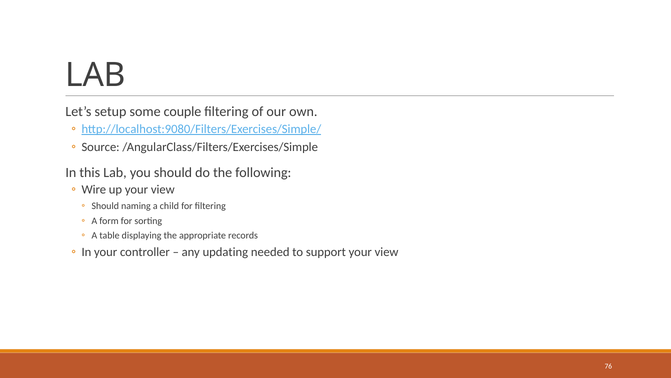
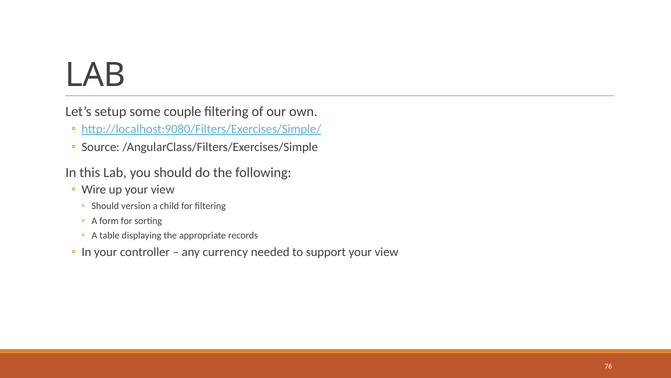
naming: naming -> version (136, 206)
updating: updating -> currency (225, 252)
